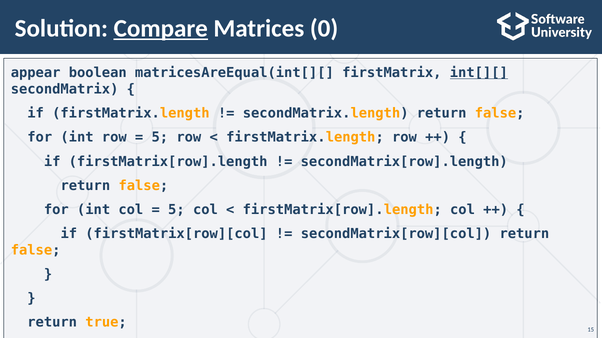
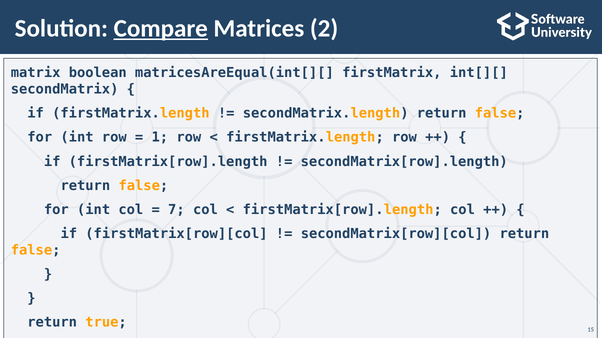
0: 0 -> 2 (324, 29)
appear: appear -> matrix (36, 73)
int[][ underline: present -> none (479, 73)
5: 5 -> 1 (160, 138)
5: 5 -> 7 (176, 210)
